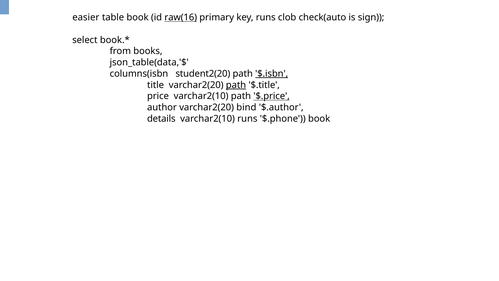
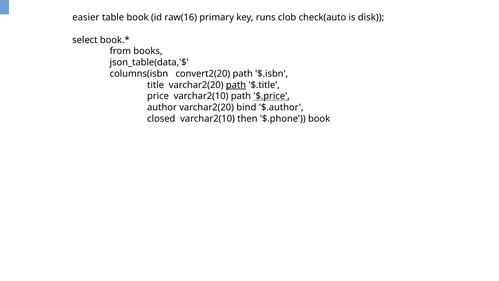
raw(16 underline: present -> none (181, 17)
sign: sign -> disk (371, 17)
student2(20: student2(20 -> convert2(20 (203, 74)
$.isbn underline: present -> none (272, 74)
details: details -> closed (161, 118)
varchar2(10 runs: runs -> then (247, 118)
